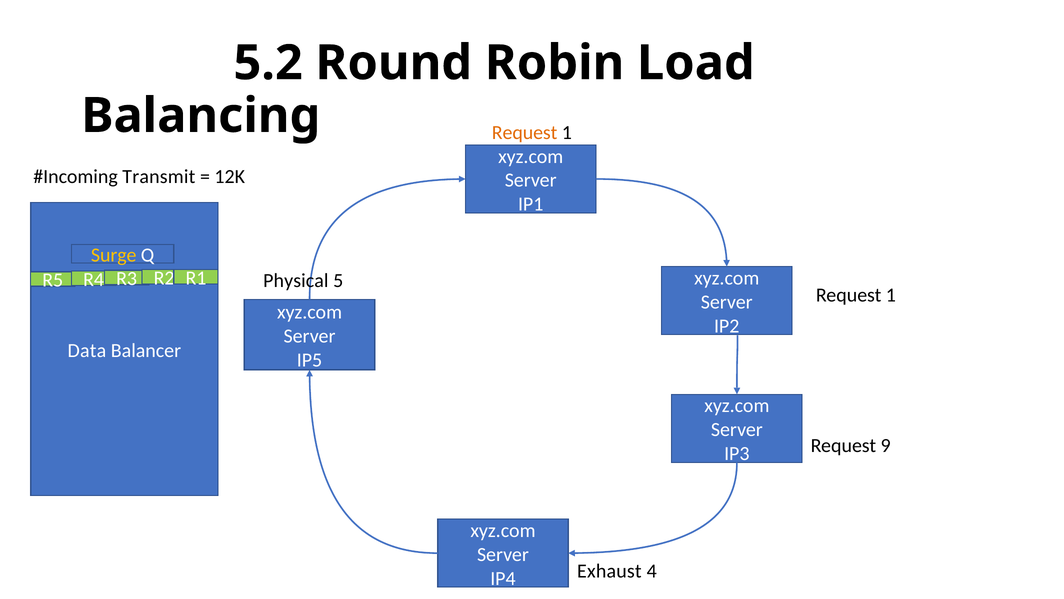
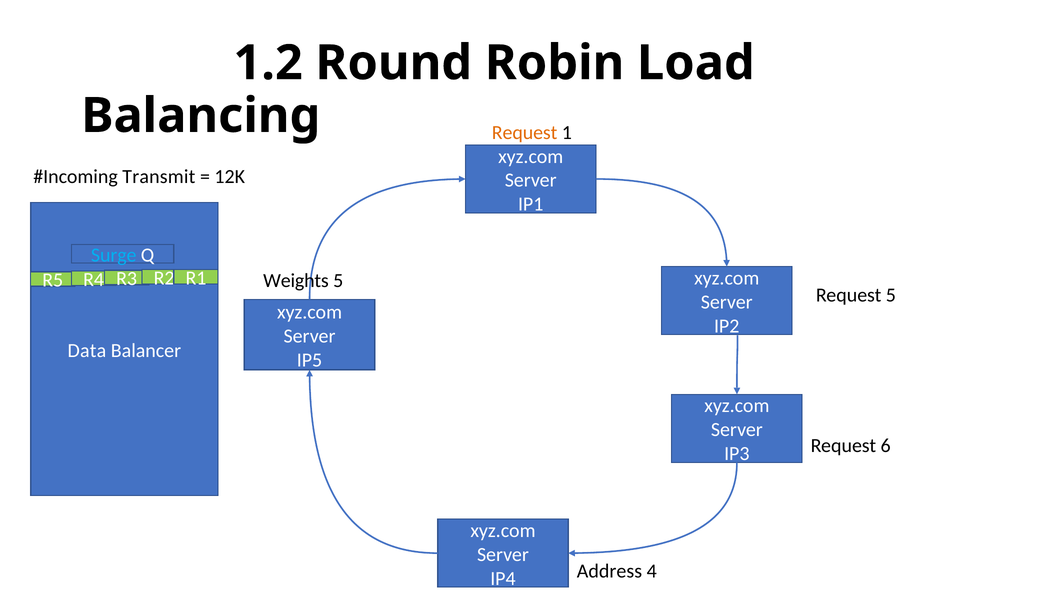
5.2: 5.2 -> 1.2 (268, 63)
Surge colour: yellow -> light blue (114, 255)
Physical: Physical -> Weights (296, 280)
1: 1 -> 5 (891, 295)
9: 9 -> 6 (886, 445)
Exhaust: Exhaust -> Address (609, 571)
